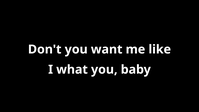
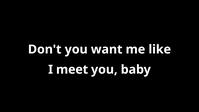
what: what -> meet (72, 70)
